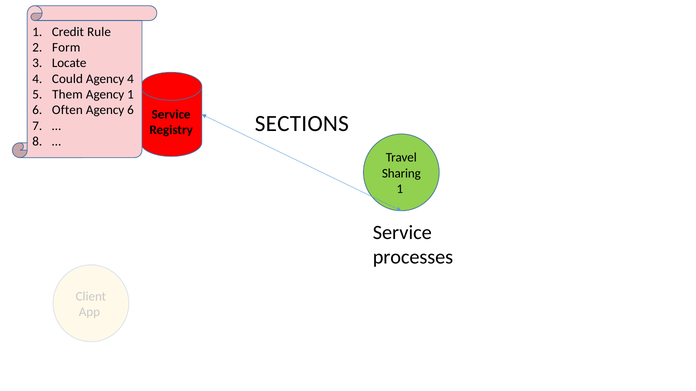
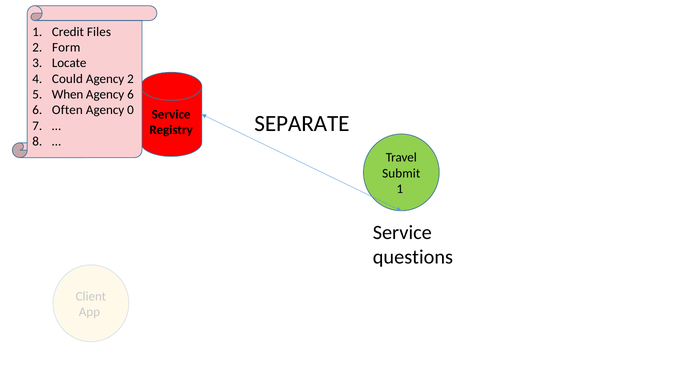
Rule: Rule -> Files (99, 32)
Agency 4: 4 -> 2 (131, 79)
Them: Them -> When (68, 95)
Agency 1: 1 -> 6 (131, 95)
Agency 6: 6 -> 0 (131, 110)
SECTIONS: SECTIONS -> SEPARATE (302, 124)
Sharing: Sharing -> Submit (401, 173)
processes: processes -> questions (413, 257)
